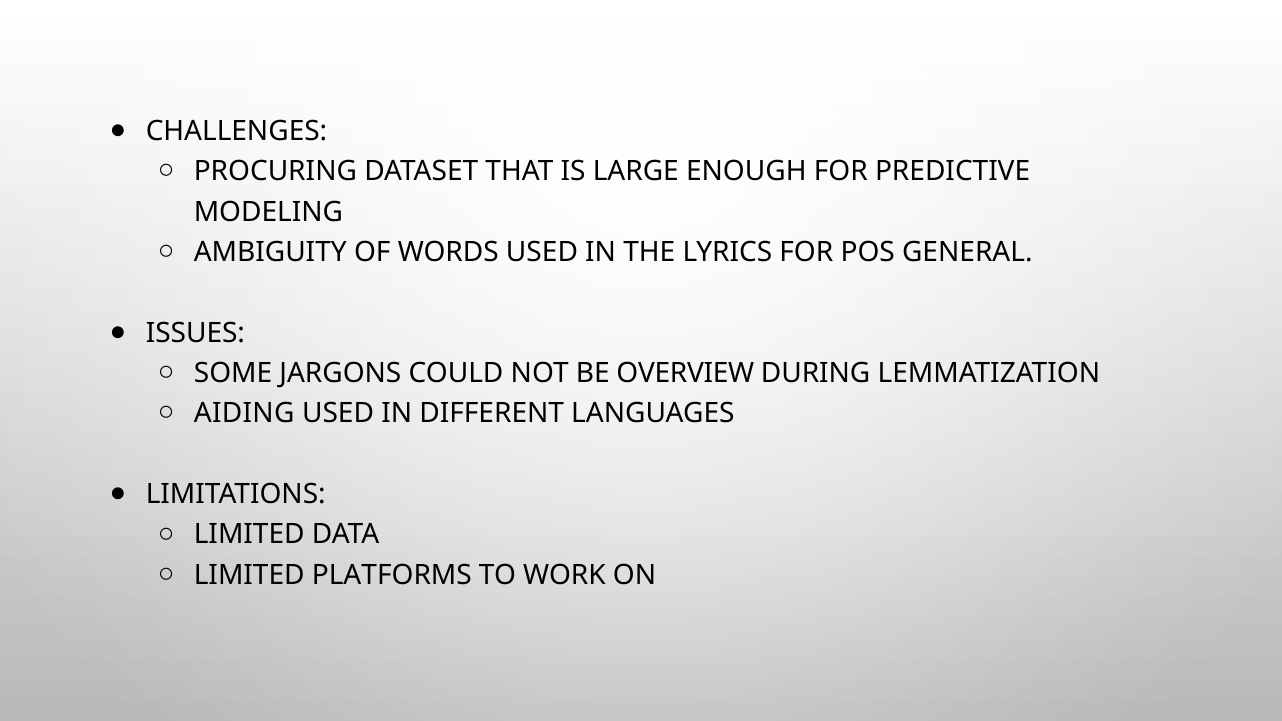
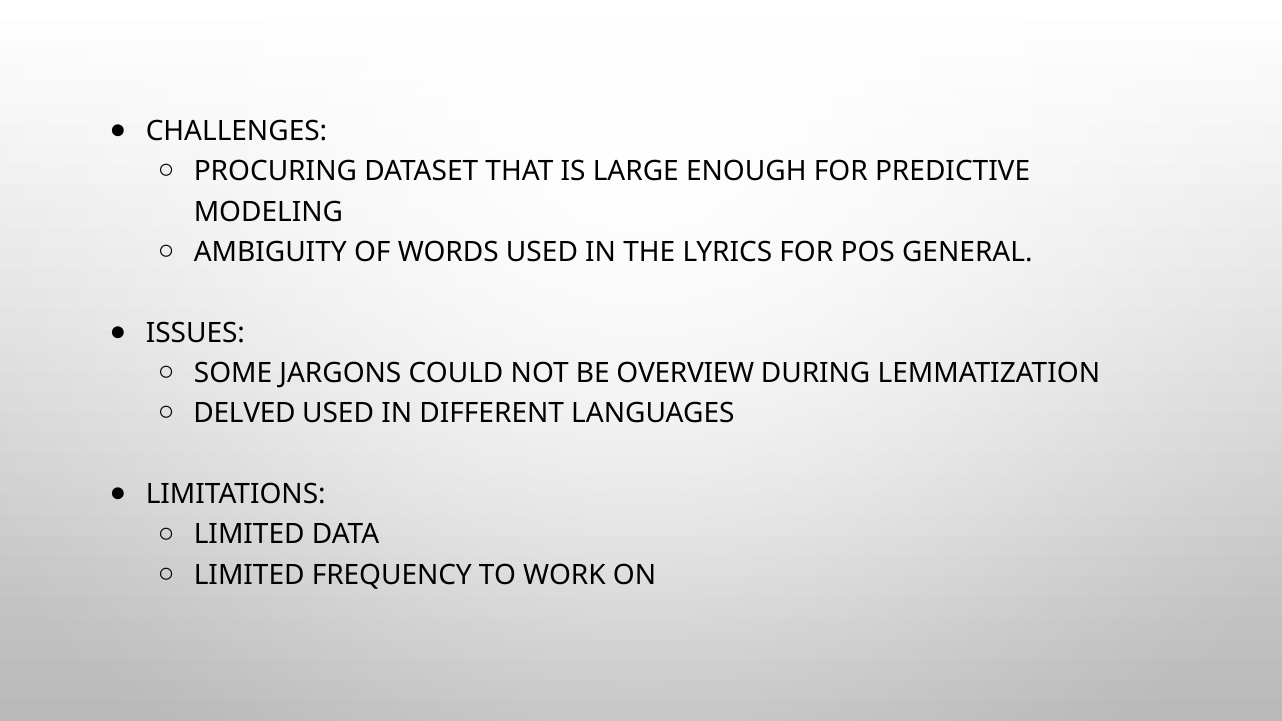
AIDING: AIDING -> DELVED (245, 414)
PLATFORMS: PLATFORMS -> FREQUENCY (392, 575)
